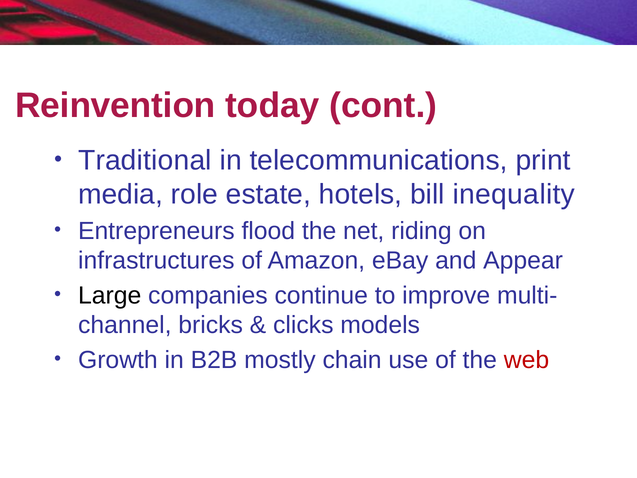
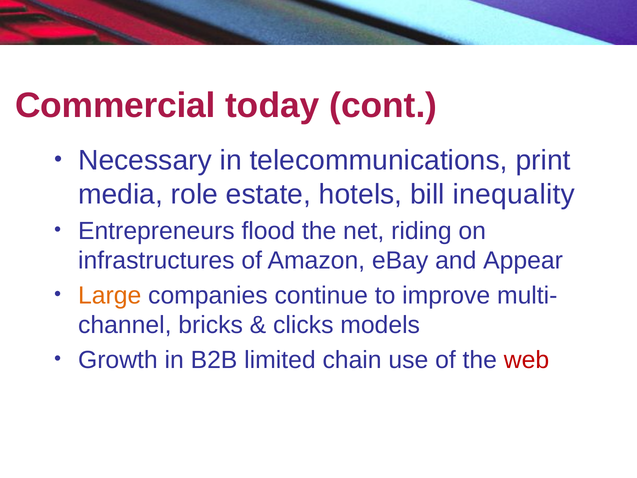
Reinvention: Reinvention -> Commercial (115, 105)
Traditional: Traditional -> Necessary (145, 160)
Large colour: black -> orange (110, 295)
mostly: mostly -> limited (280, 360)
